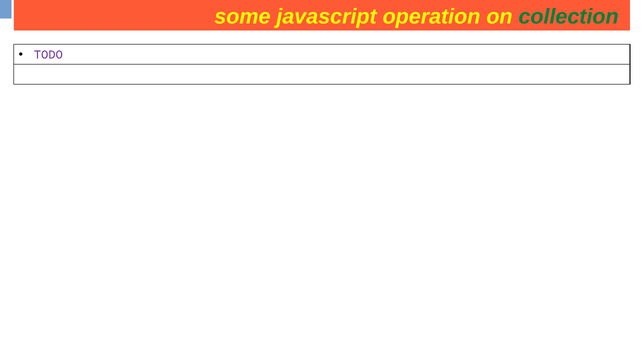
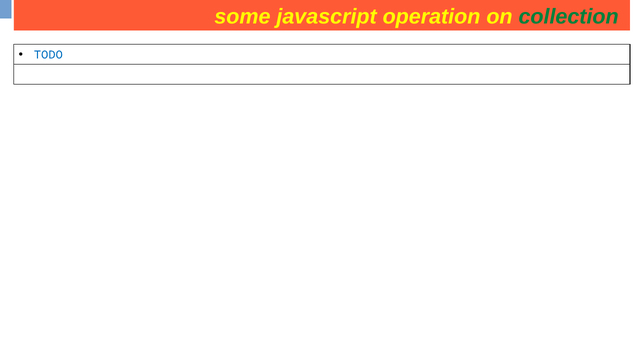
TODO colour: purple -> blue (48, 55)
